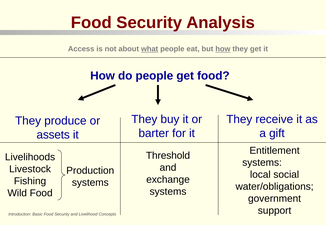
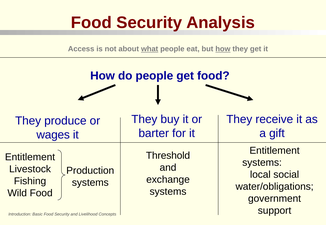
assets: assets -> wages (53, 135)
Livelihoods: Livelihoods -> Entitlement (30, 158)
